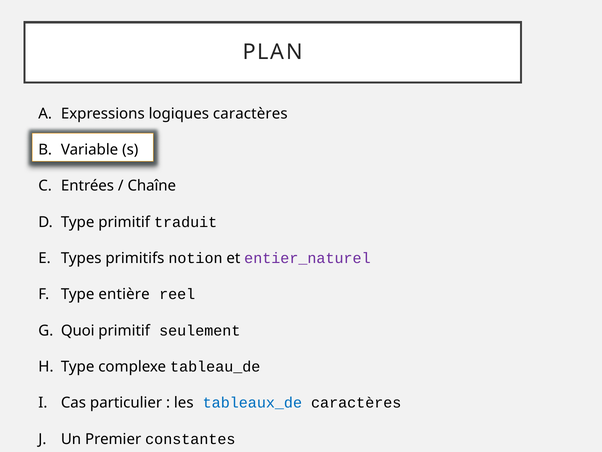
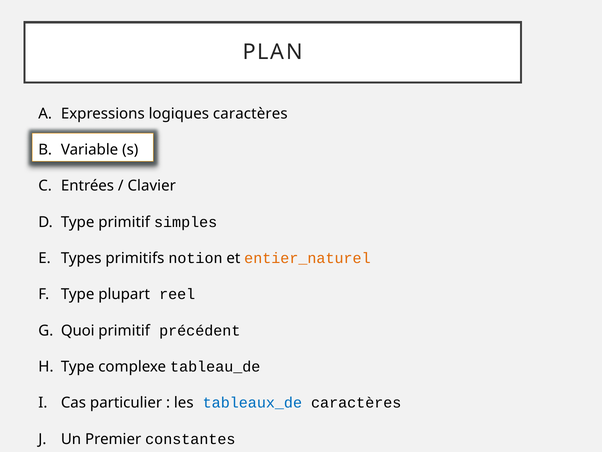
Chaîne: Chaîne -> Clavier (152, 186)
traduit: traduit -> simples (186, 222)
entier_naturel colour: purple -> orange (307, 258)
entière: entière -> plupart (124, 294)
seulement: seulement -> précédent (200, 330)
